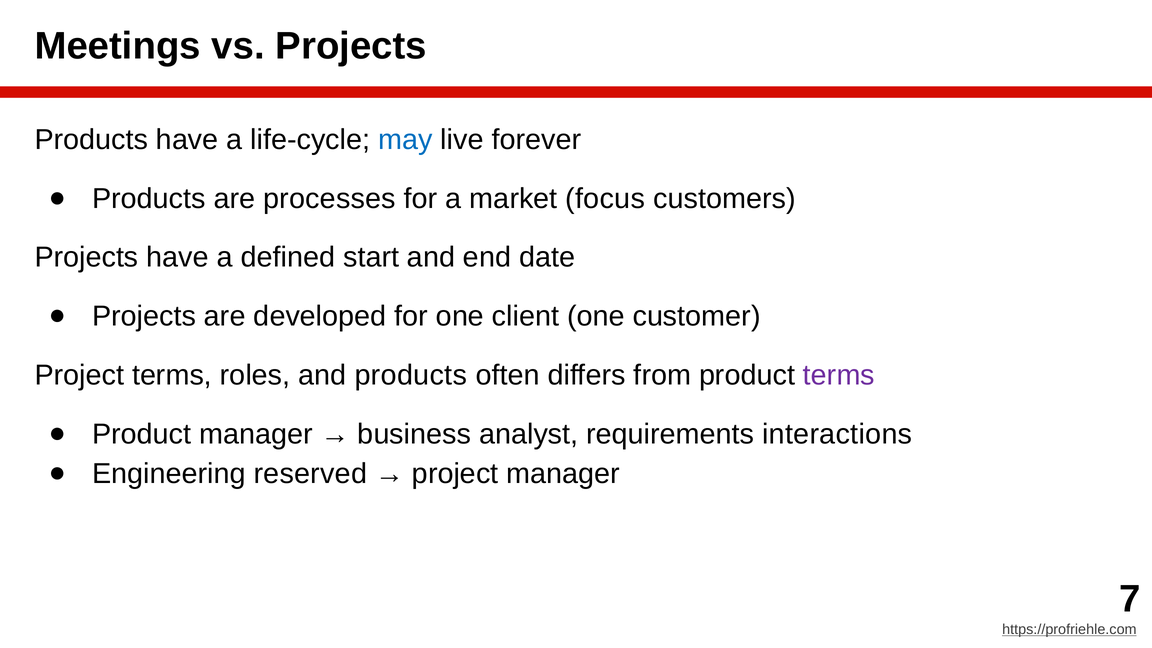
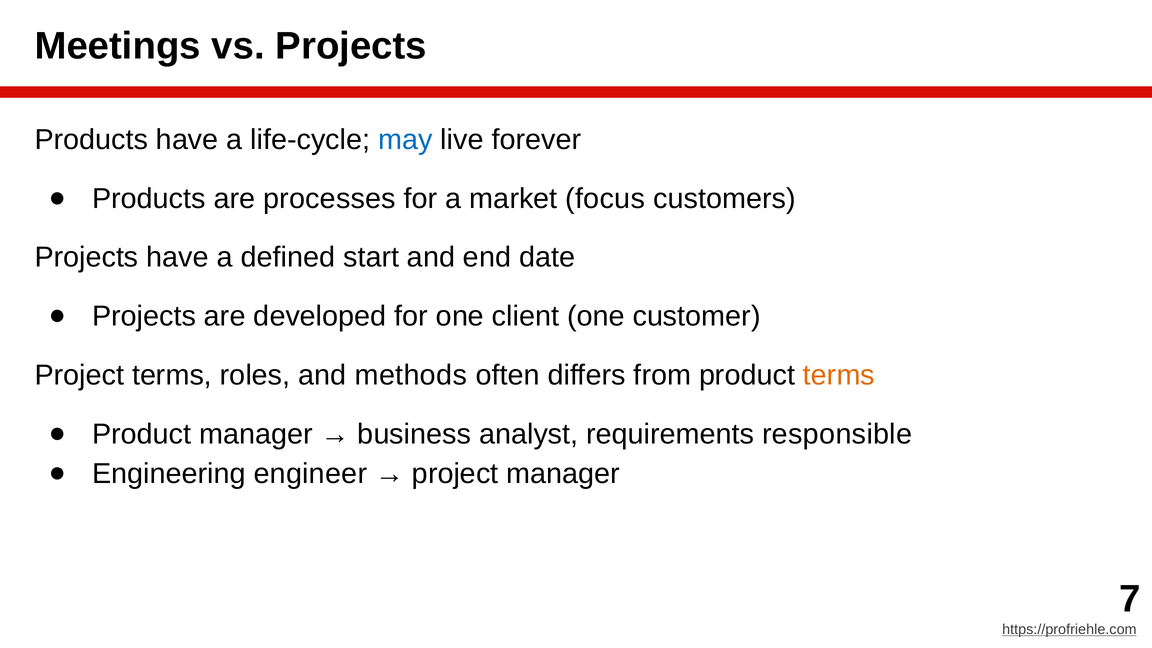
and products: products -> methods (411, 375)
terms colour: purple -> orange (839, 375)
interactions: interactions -> responsible (837, 434)
reserved: reserved -> engineer (310, 474)
